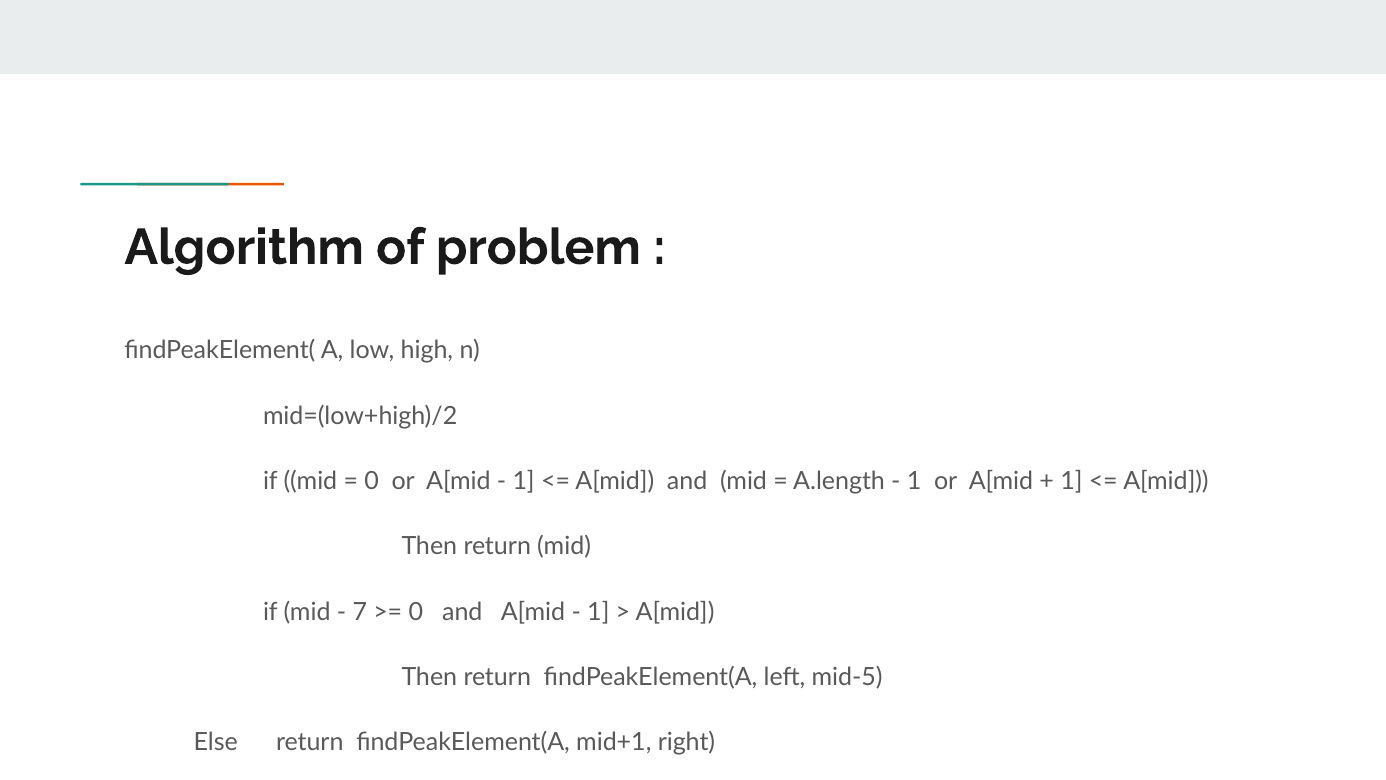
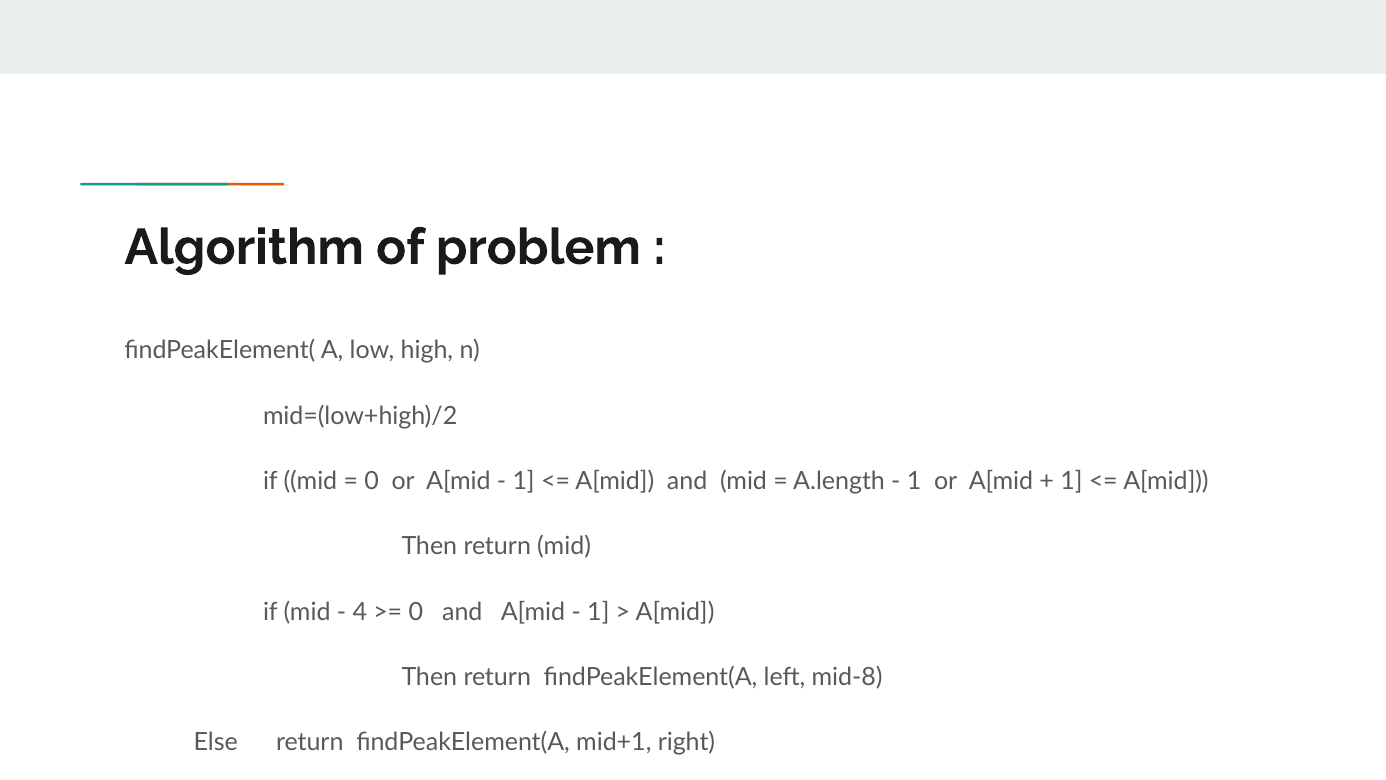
7: 7 -> 4 (360, 612)
mid-5: mid-5 -> mid-8 (847, 677)
